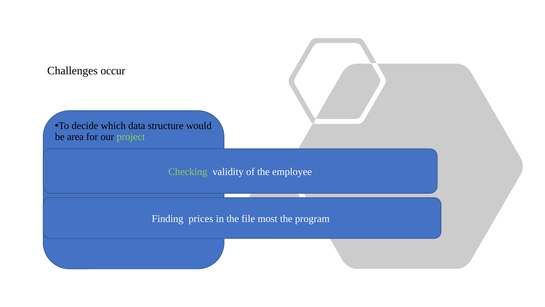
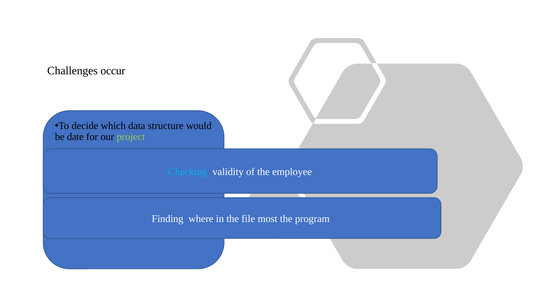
area: area -> date (75, 137)
Checking colour: light green -> light blue (188, 172)
prices: prices -> where (201, 218)
